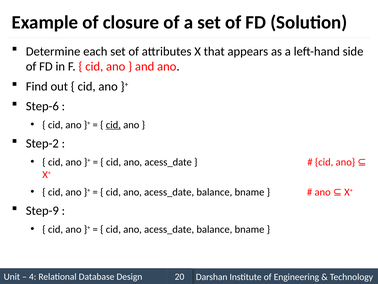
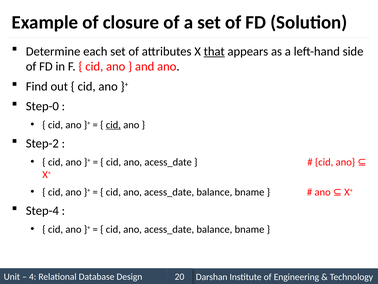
that underline: none -> present (214, 51)
Step-6: Step-6 -> Step-0 (42, 106)
Step-9: Step-9 -> Step-4 (42, 210)
